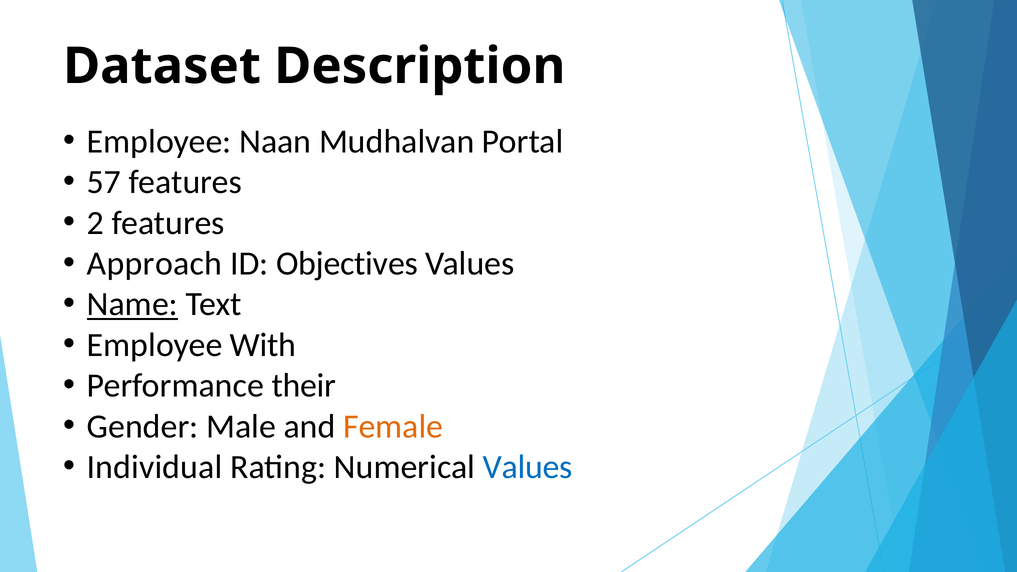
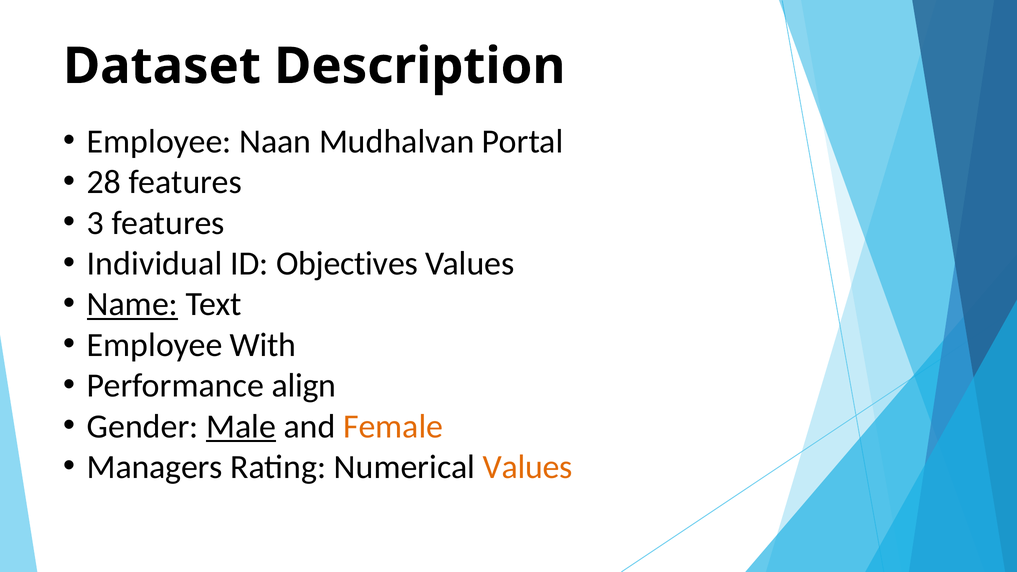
57: 57 -> 28 (104, 182)
2: 2 -> 3 (95, 223)
Approach: Approach -> Individual (155, 264)
their: their -> align (304, 386)
Male underline: none -> present (241, 426)
Individual: Individual -> Managers (155, 467)
Values colour: blue -> orange (528, 467)
